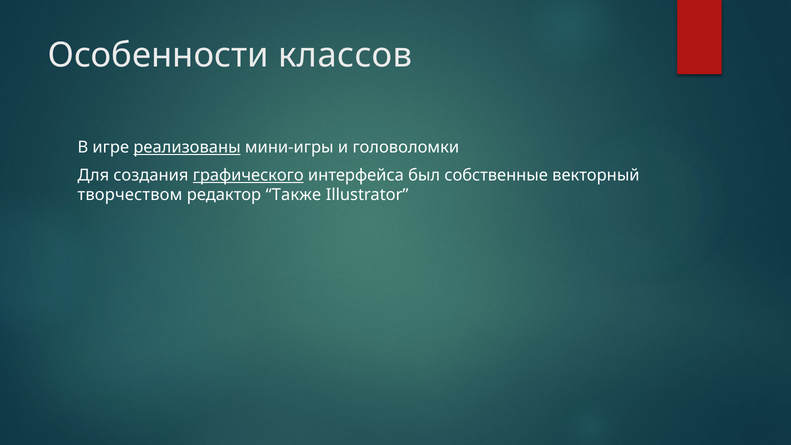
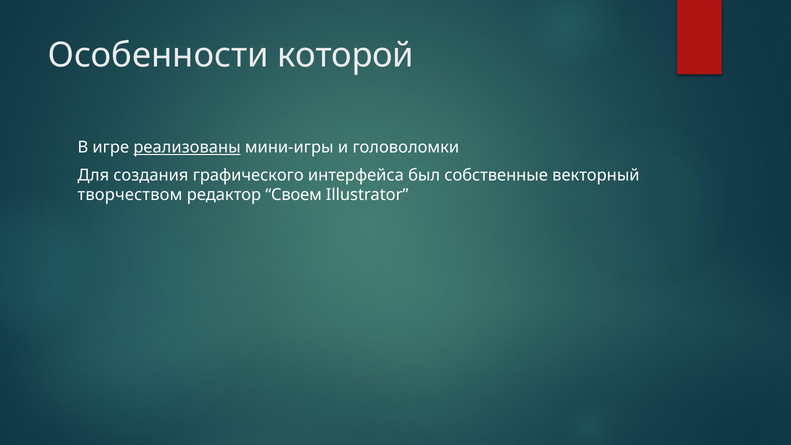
классов: классов -> которой (346, 56)
графического underline: present -> none (248, 175)
Также: Также -> Своем (294, 195)
